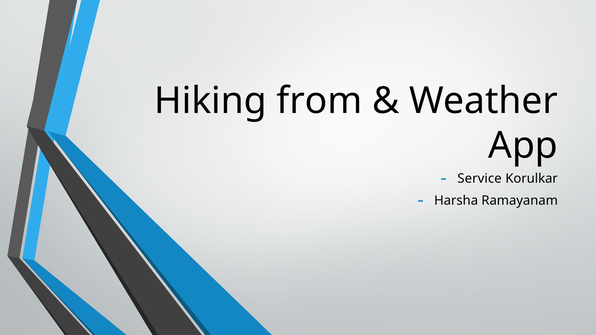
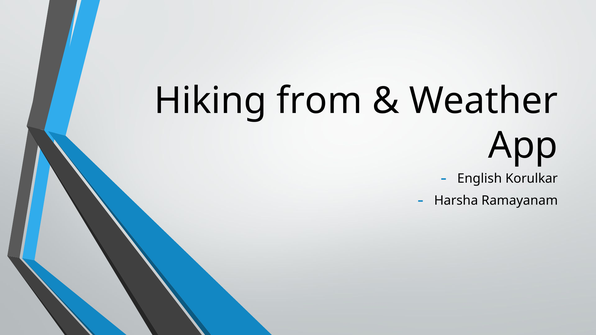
Service: Service -> English (480, 179)
